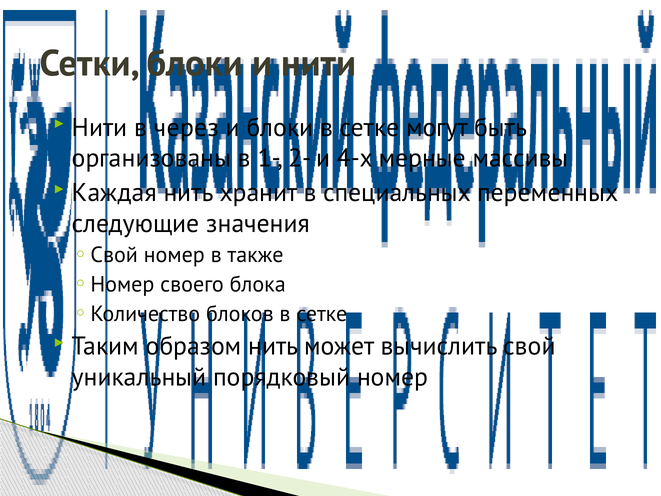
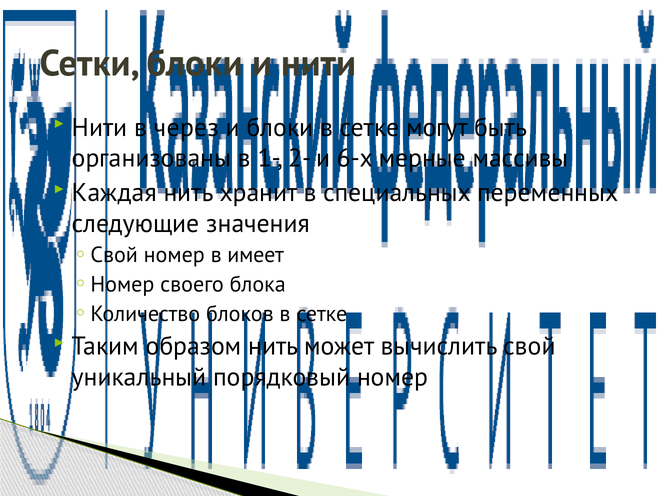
4-х: 4-х -> 6-х (355, 158)
также: также -> имеет (256, 255)
